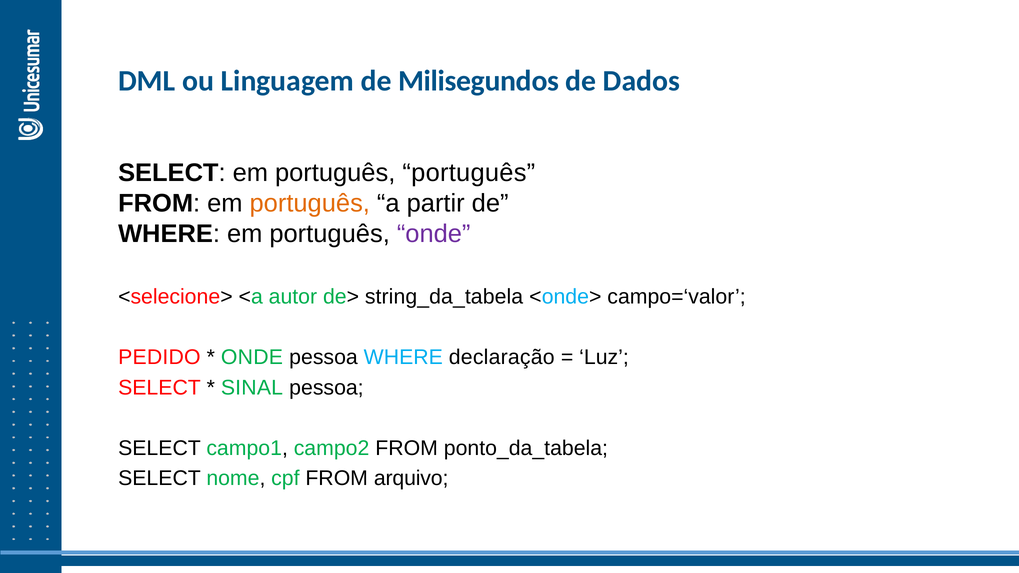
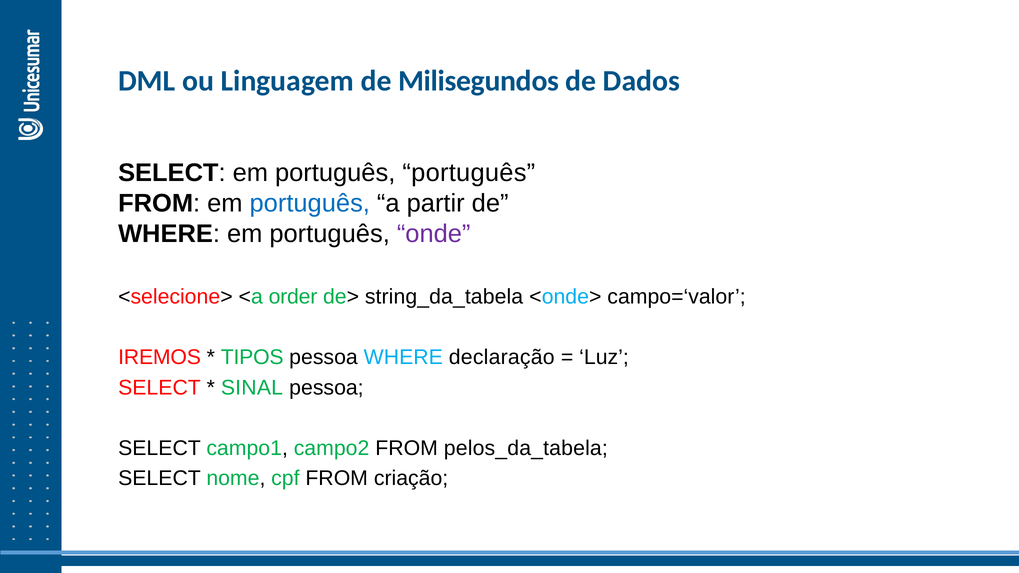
português colour: orange -> blue (310, 203)
autor: autor -> order (293, 297)
PEDIDO: PEDIDO -> IREMOS (160, 358)
ONDE: ONDE -> TIPOS (252, 358)
ponto_da_tabela: ponto_da_tabela -> pelos_da_tabela (526, 448)
arquivo: arquivo -> criação (411, 479)
